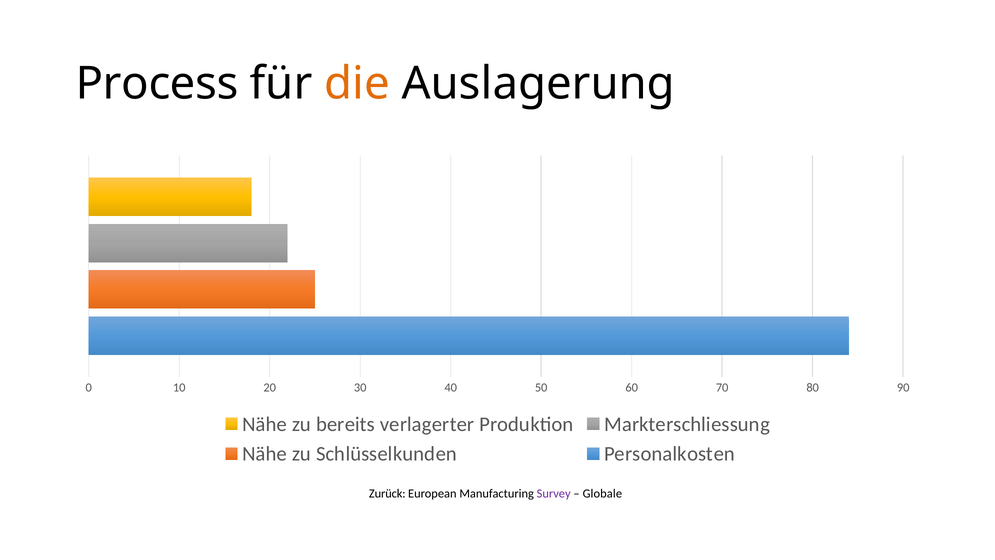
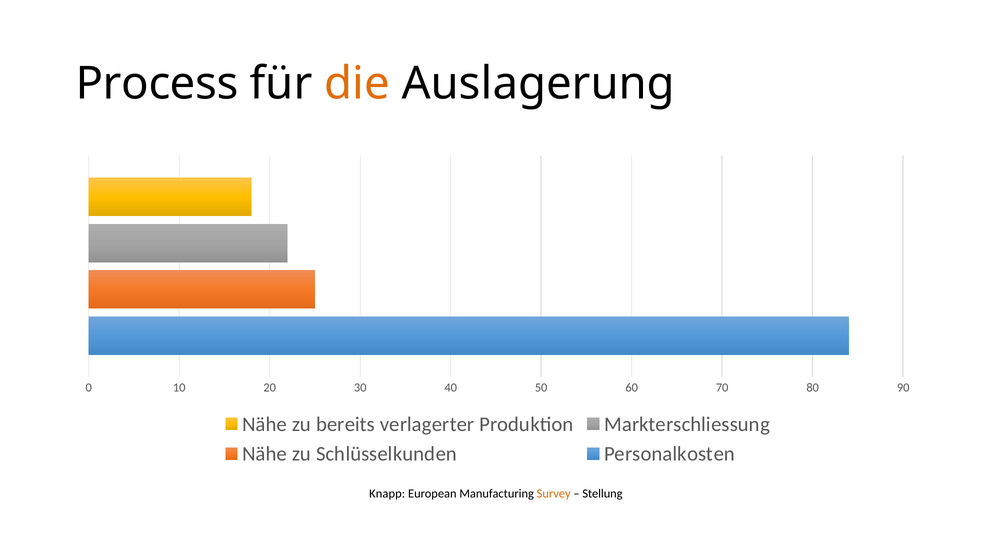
Zurück: Zurück -> Knapp (387, 493)
Survey colour: purple -> orange (554, 493)
Globale: Globale -> Stellung (602, 493)
